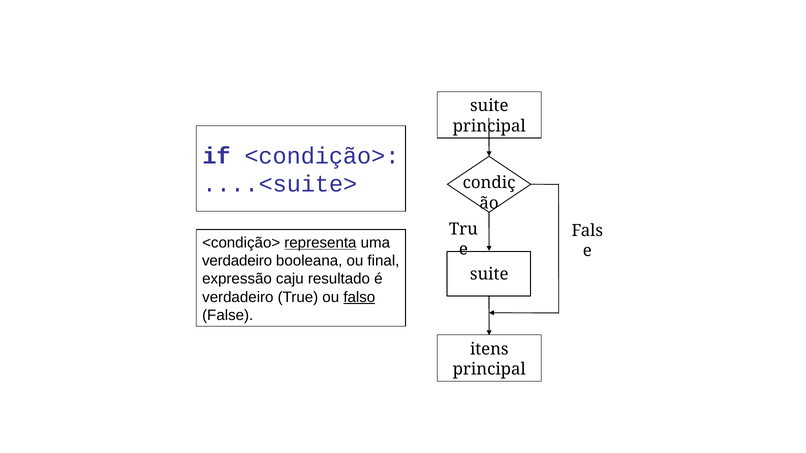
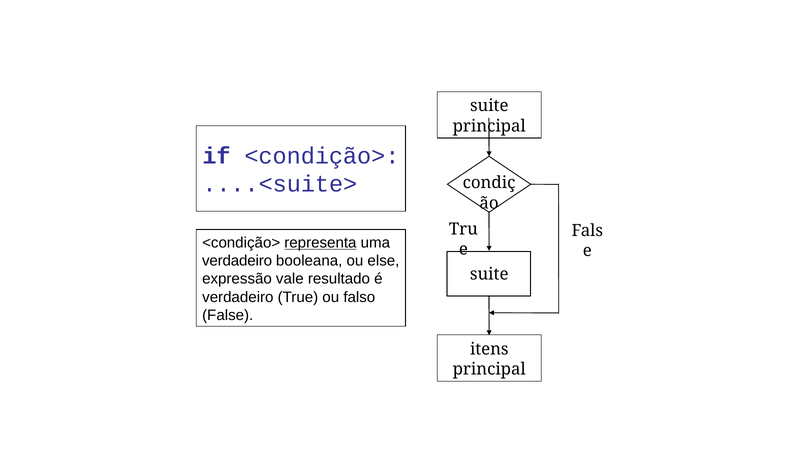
final: final -> else (383, 261)
caju: caju -> vale (290, 279)
falso underline: present -> none (359, 297)
